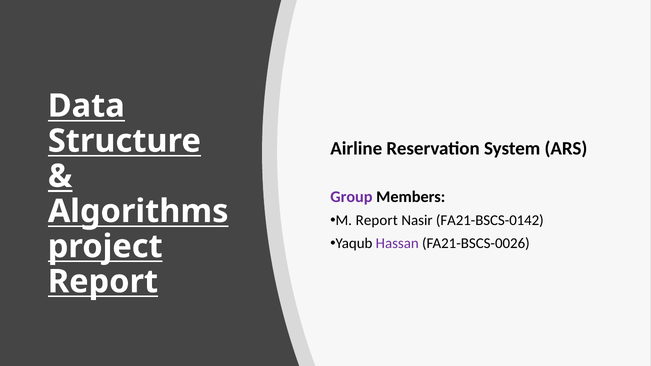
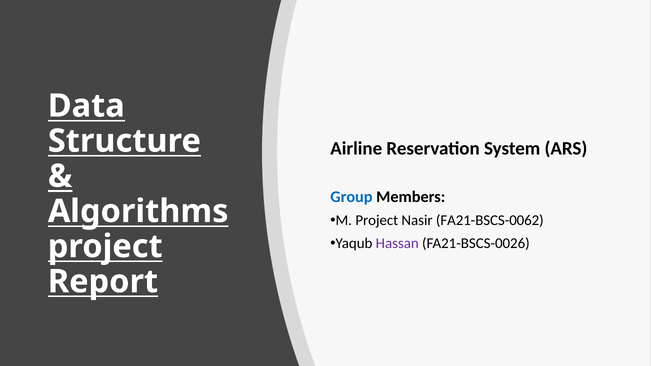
Group colour: purple -> blue (351, 197)
M Report: Report -> Project (377, 221)
FA21-BSCS-0142: FA21-BSCS-0142 -> FA21-BSCS-0062 (490, 221)
